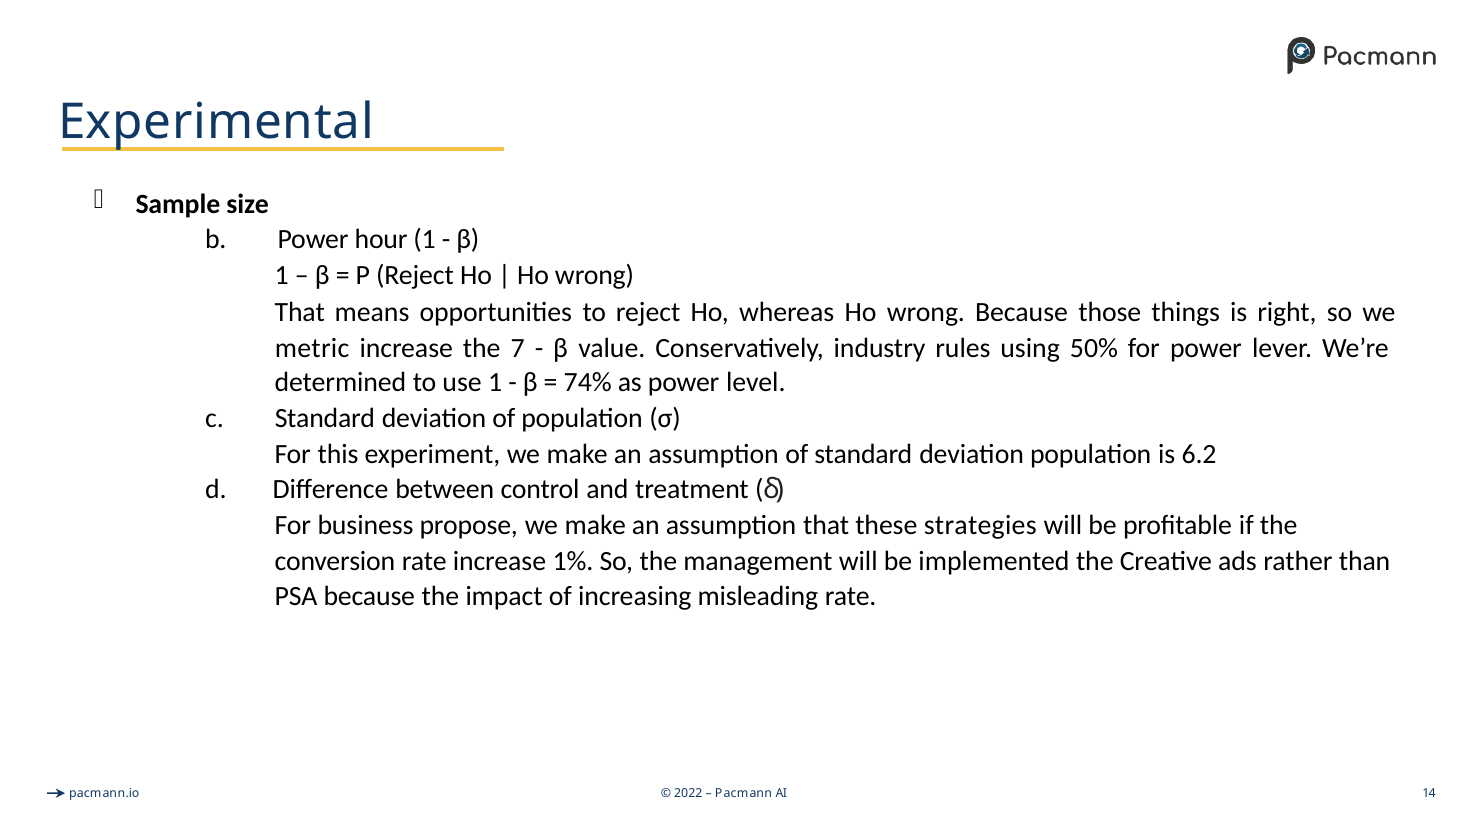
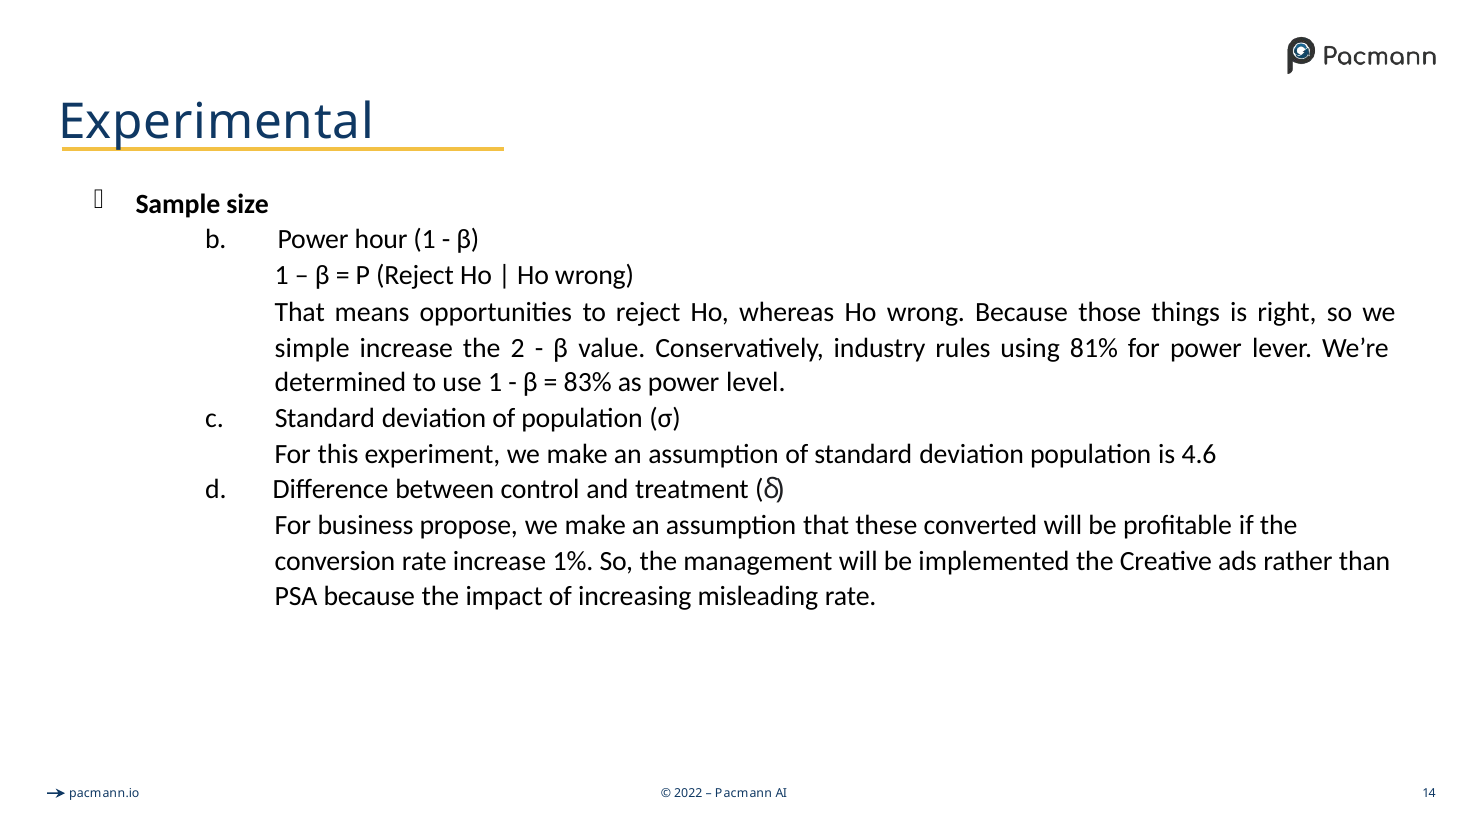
metric: metric -> simple (312, 348)
7: 7 -> 2 (518, 348)
50%: 50% -> 81% (1094, 348)
74%: 74% -> 83% (588, 382)
6.2: 6.2 -> 4.6 (1199, 454)
strategies: strategies -> converted (980, 526)
